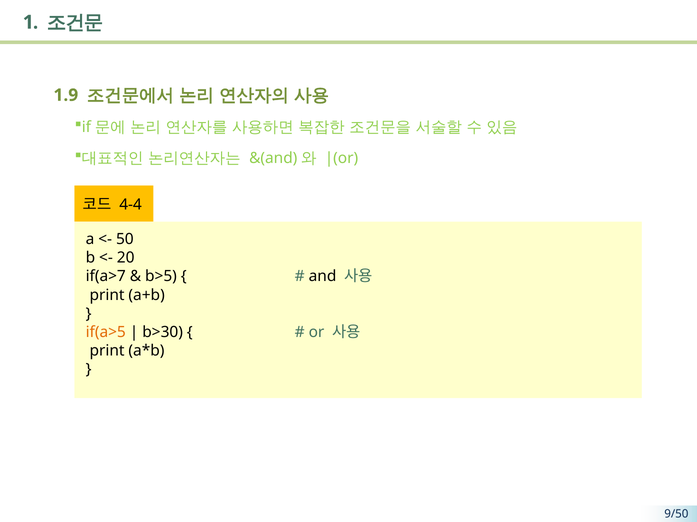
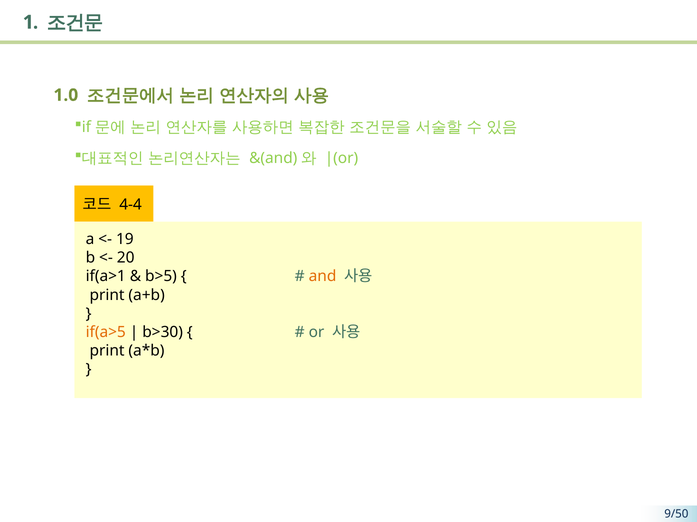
1.9: 1.9 -> 1.0 (66, 95)
50: 50 -> 19 (125, 240)
if(a>7: if(a>7 -> if(a>1 (106, 277)
and colour: black -> orange (323, 277)
